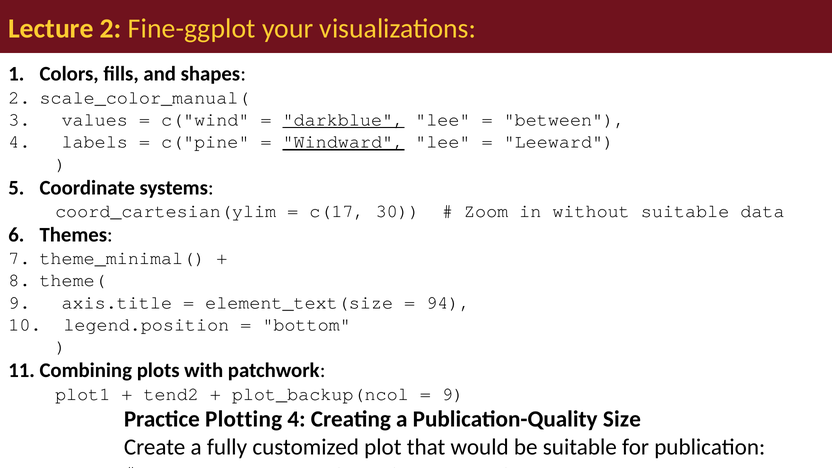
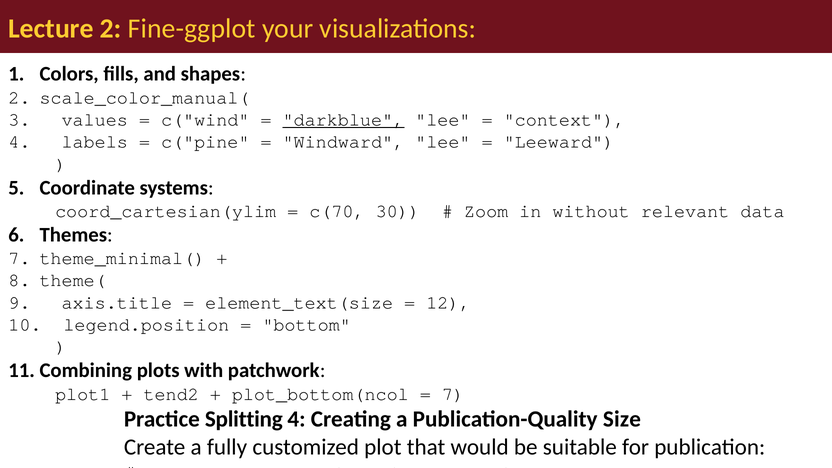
between: between -> context (564, 120)
Windward underline: present -> none (343, 142)
c(17: c(17 -> c(70 (337, 211)
without suitable: suitable -> relevant (685, 211)
94: 94 -> 12 (448, 303)
plot_backup(ncol: plot_backup(ncol -> plot_bottom(ncol (320, 394)
9: 9 -> 7 (453, 394)
Plotting: Plotting -> Splitting (244, 419)
